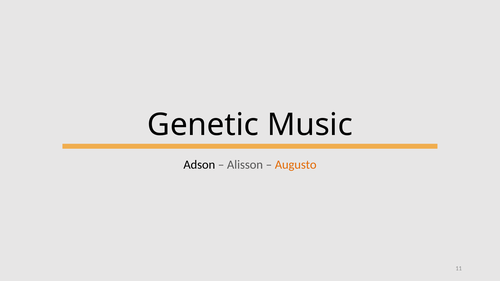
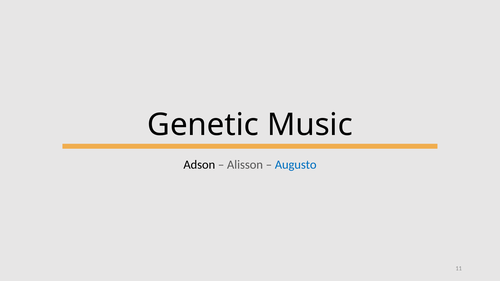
Augusto colour: orange -> blue (296, 165)
